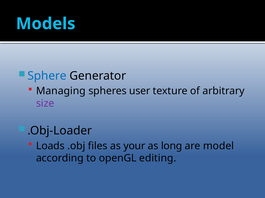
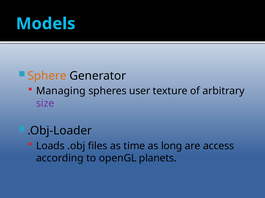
Sphere colour: blue -> orange (47, 76)
your: your -> time (134, 146)
model: model -> access (219, 146)
editing: editing -> planets (158, 159)
